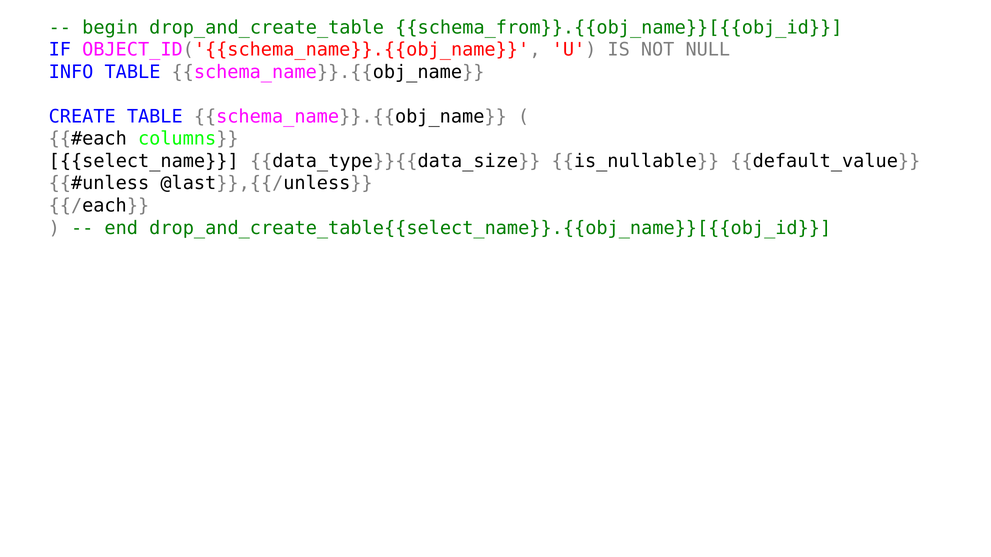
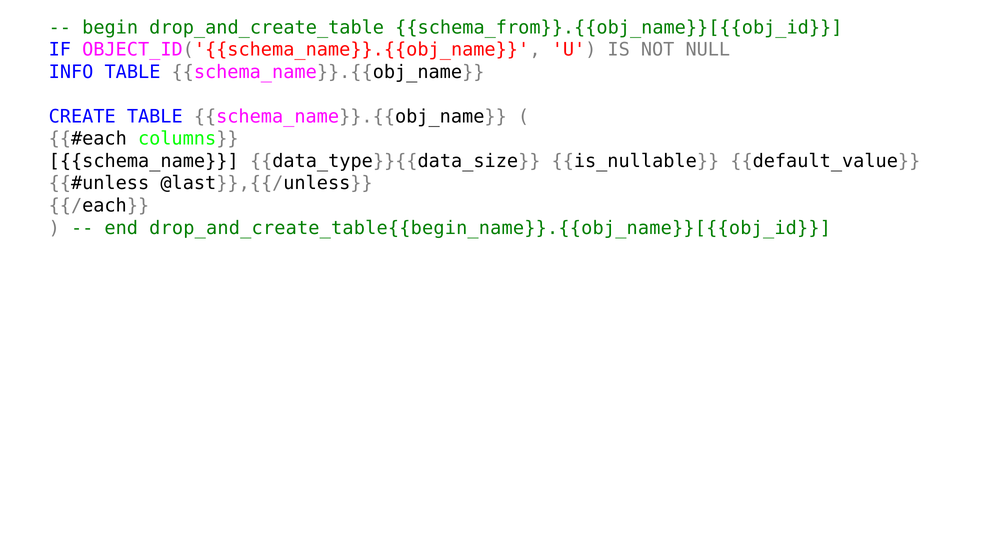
select_name: select_name -> schema_name (144, 161)
drop_and_create_table{{select_name}}.{{obj_name}}[{{obj_id: drop_and_create_table{{select_name}}.{{obj_name}}[{{obj_id -> drop_and_create_table{{begin_name}}.{{obj_name}}[{{obj_id (490, 228)
